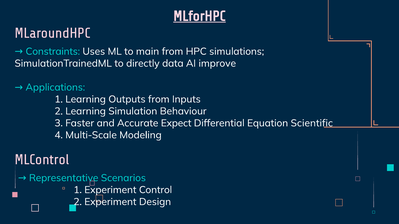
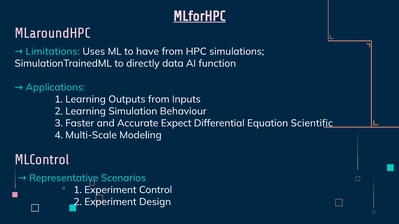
Constraints: Constraints -> Limitations (53, 51)
main: main -> have (148, 51)
improve: improve -> function (217, 63)
